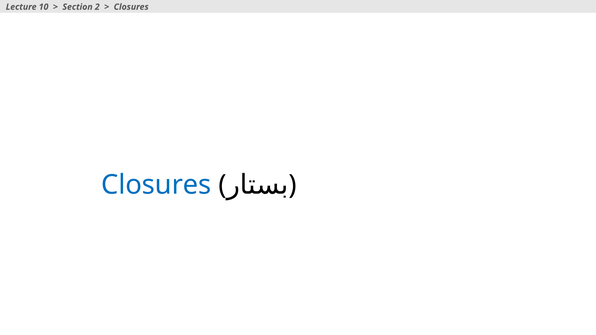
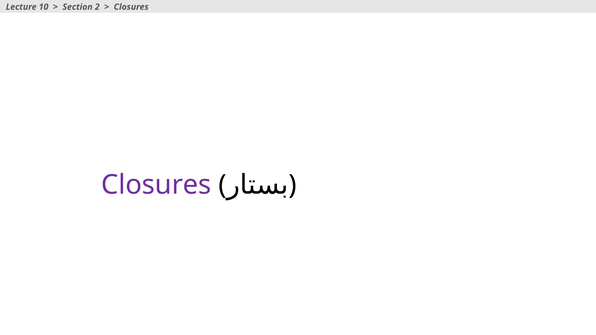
Closures colour: blue -> purple (156, 185)
